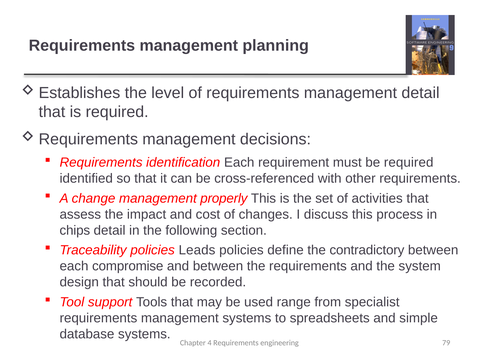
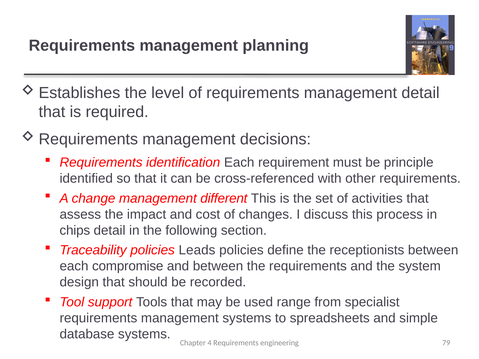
be required: required -> principle (409, 163)
properly: properly -> different (224, 199)
contradictory: contradictory -> receptionists (367, 250)
